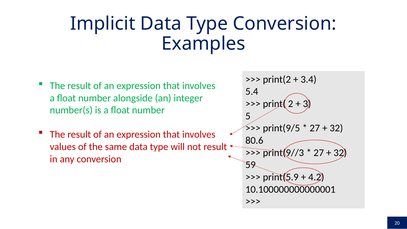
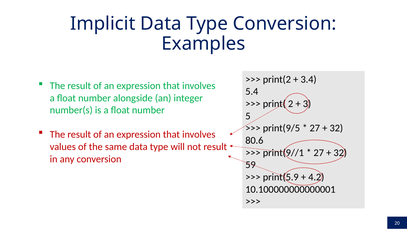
print(9//3: print(9//3 -> print(9//1 (283, 153)
